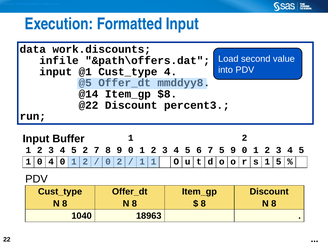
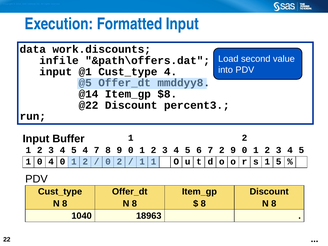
5 2: 2 -> 4 (85, 150)
7 5: 5 -> 2 (222, 150)
